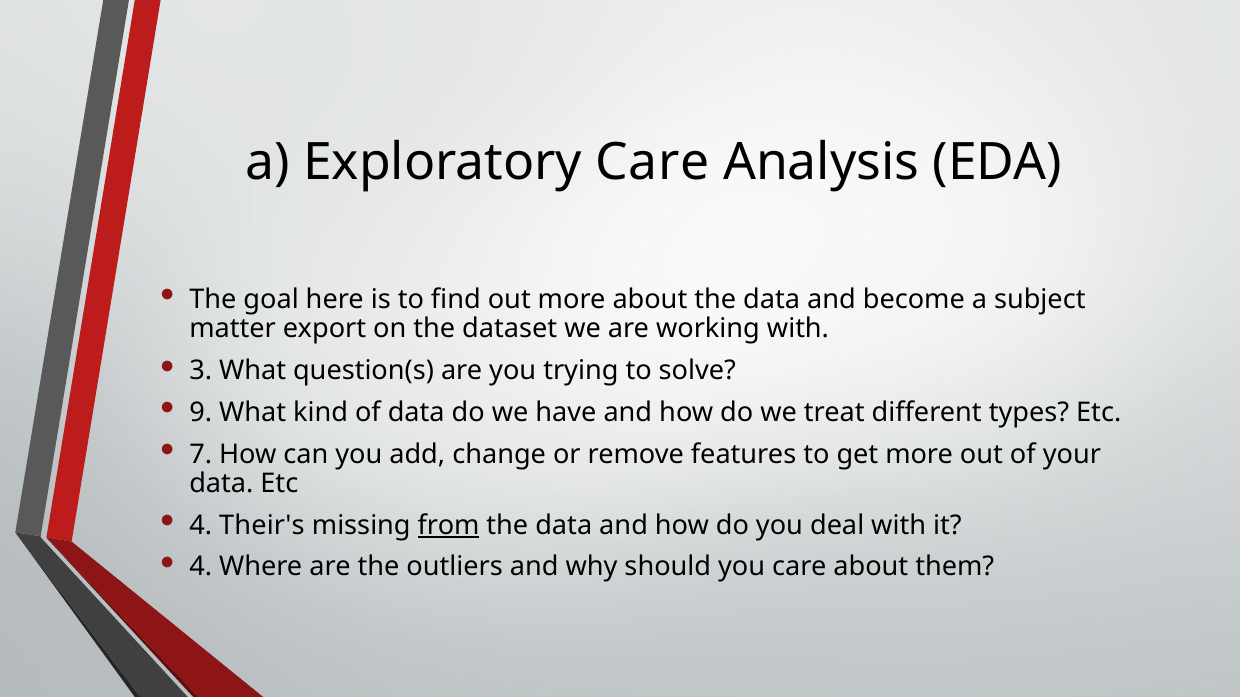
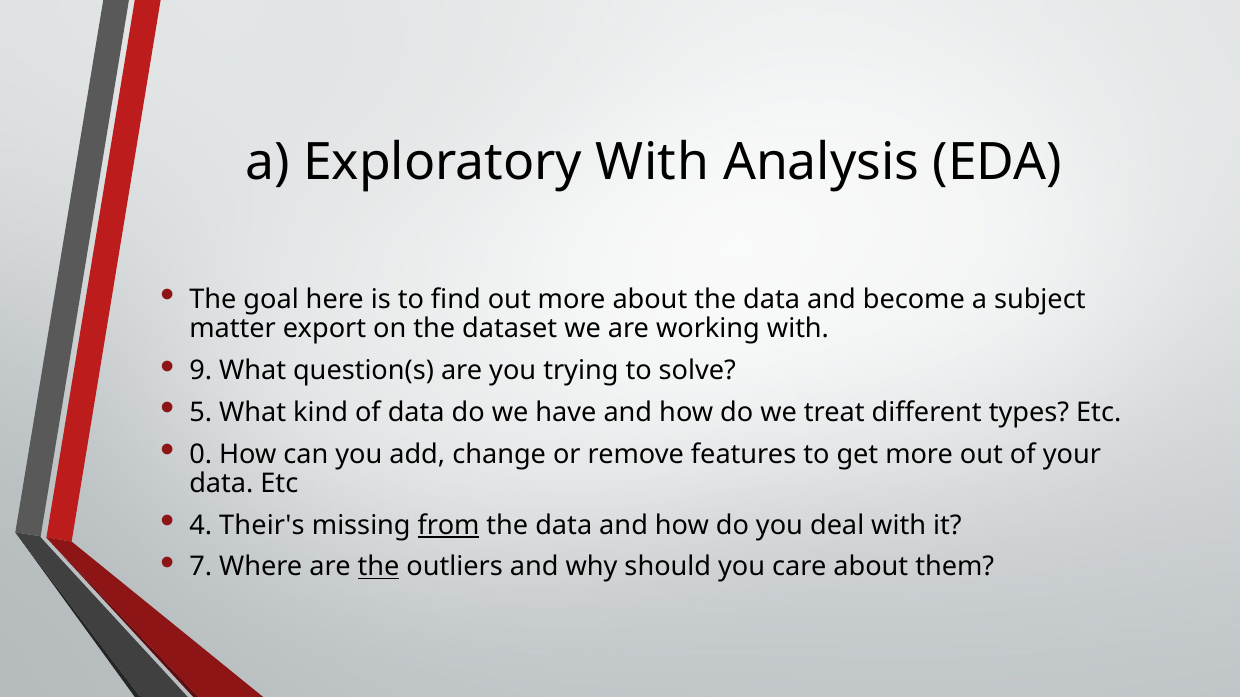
Exploratory Care: Care -> With (652, 162)
3: 3 -> 9 (201, 371)
9: 9 -> 5 (201, 413)
7: 7 -> 0 (201, 455)
4: 4 -> 7 (201, 567)
the underline: none -> present (378, 567)
